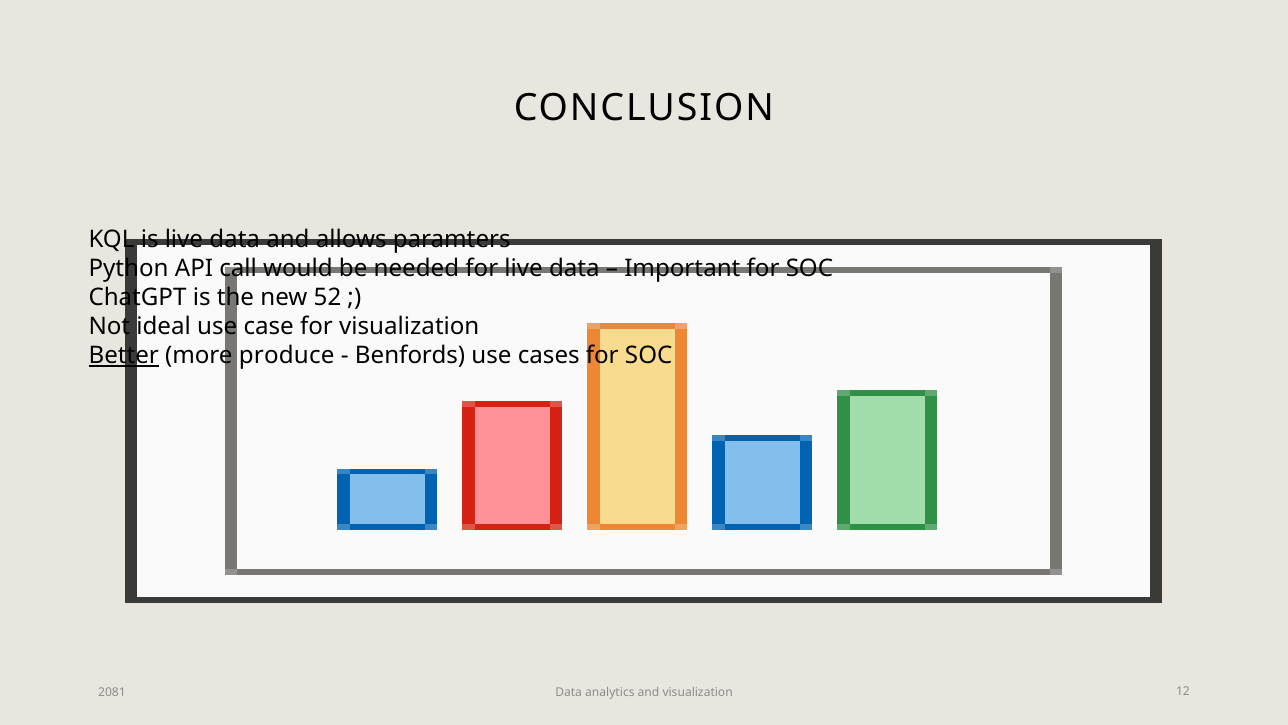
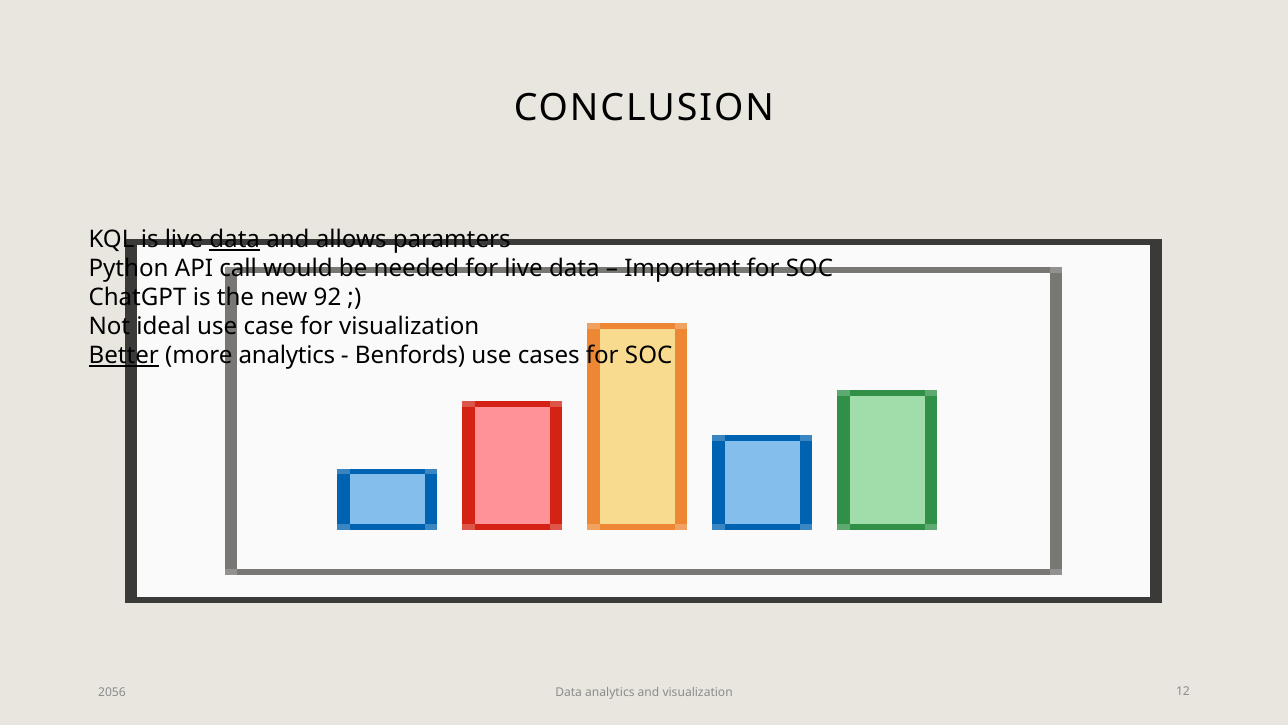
data underline: none -> present (235, 239)
52: 52 -> 92 (328, 297)
more produce: produce -> analytics (287, 355)
2081: 2081 -> 2056 (112, 692)
